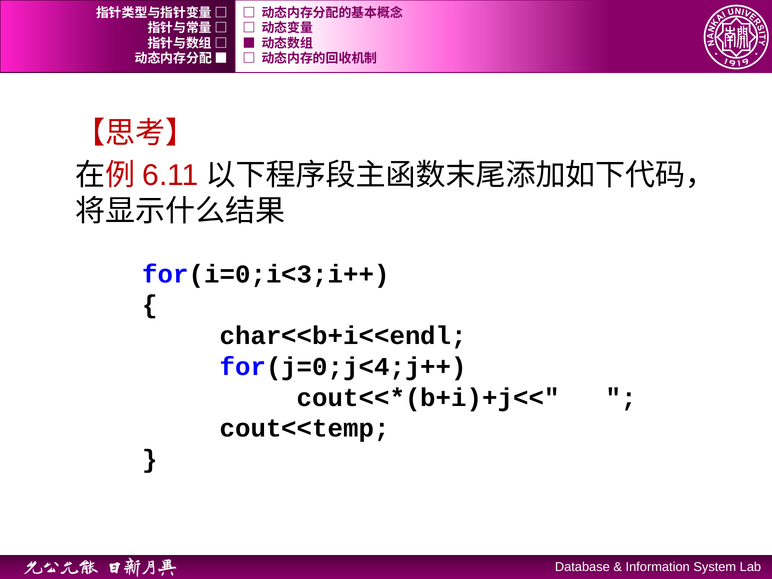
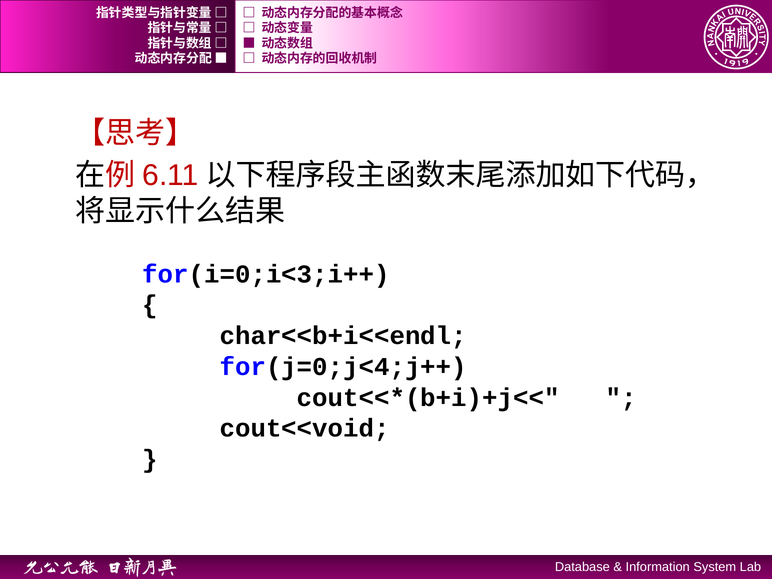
cout<<temp: cout<<temp -> cout<<void (305, 428)
